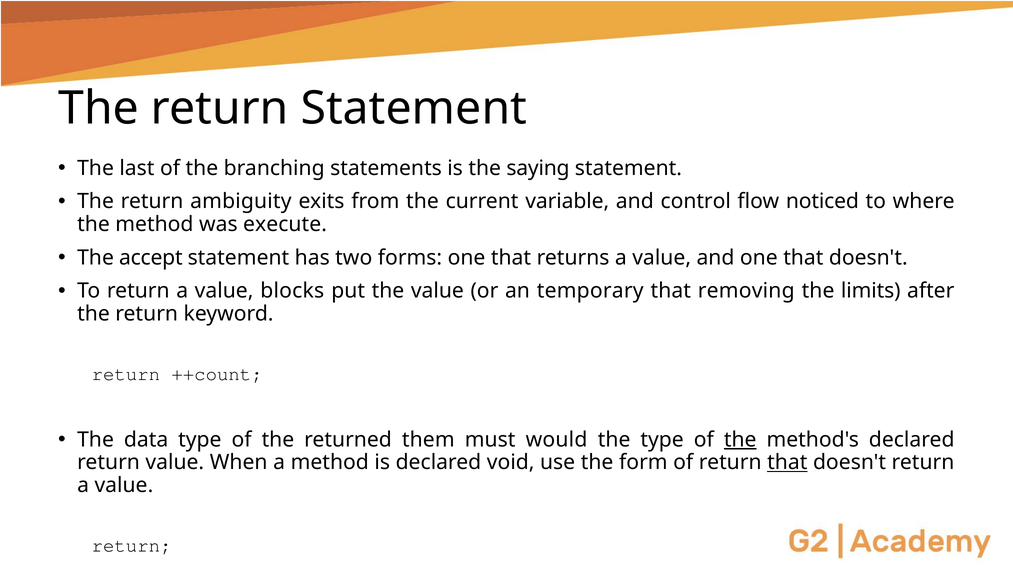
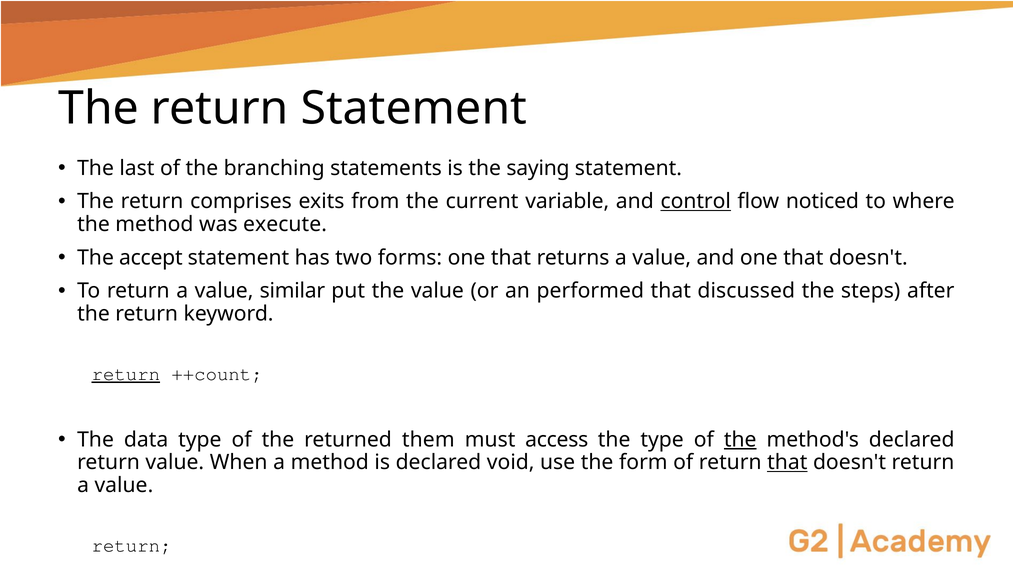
ambiguity: ambiguity -> comprises (241, 201)
control underline: none -> present (696, 201)
blocks: blocks -> similar (292, 291)
temporary: temporary -> performed (590, 291)
removing: removing -> discussed (746, 291)
limits: limits -> steps (871, 291)
return underline: none -> present (126, 374)
would: would -> access (557, 440)
